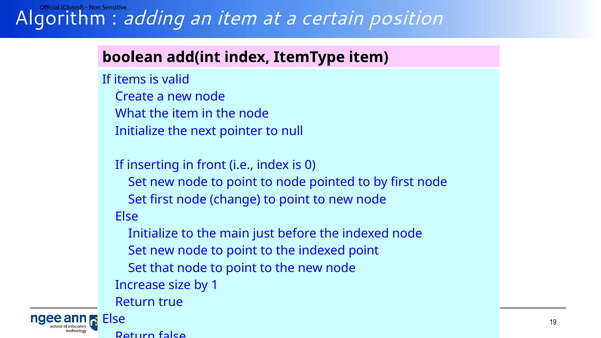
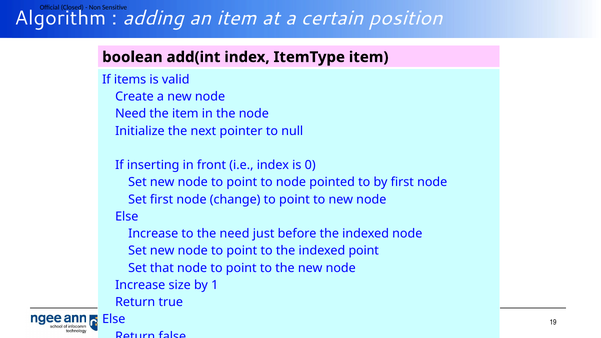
What: What -> Need (131, 114)
Initialize: Initialize -> Increase (153, 234)
the main: main -> need (235, 234)
